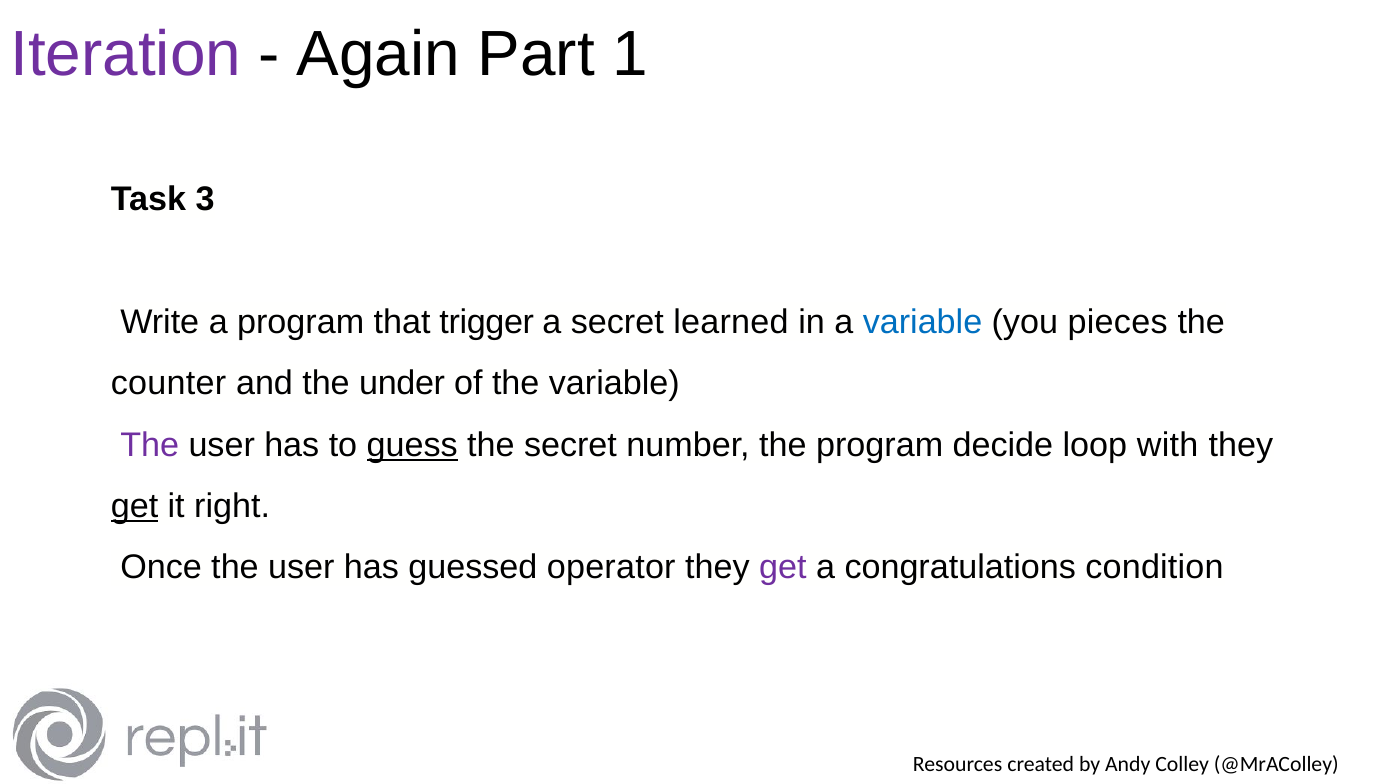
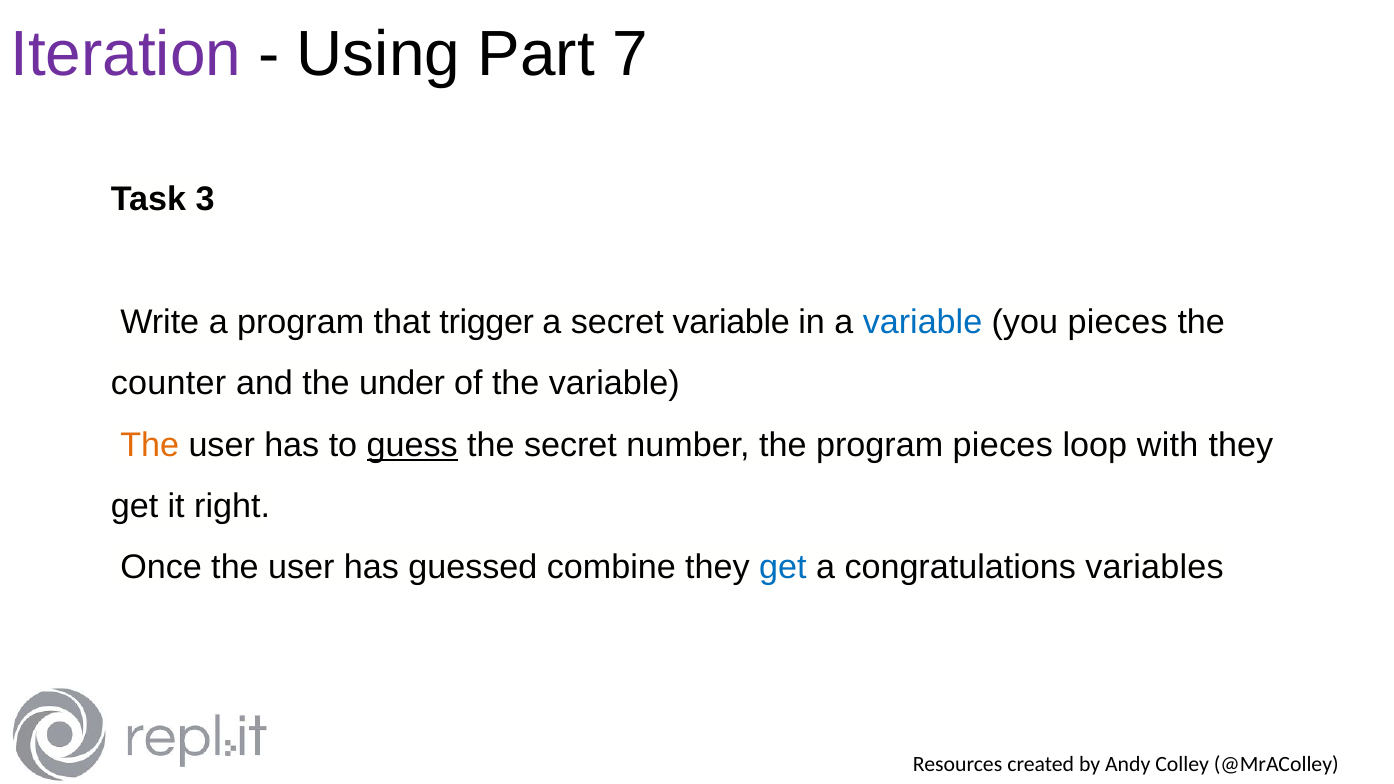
Again: Again -> Using (378, 54)
1: 1 -> 7 (630, 54)
secret learned: learned -> variable (731, 322)
The colour: purple -> orange (150, 445)
program decide: decide -> pieces (1003, 445)
get underline: present -> none (135, 506)
operator: operator -> combine (611, 568)
get colour: purple -> blue (783, 568)
condition: condition -> variables (1154, 568)
